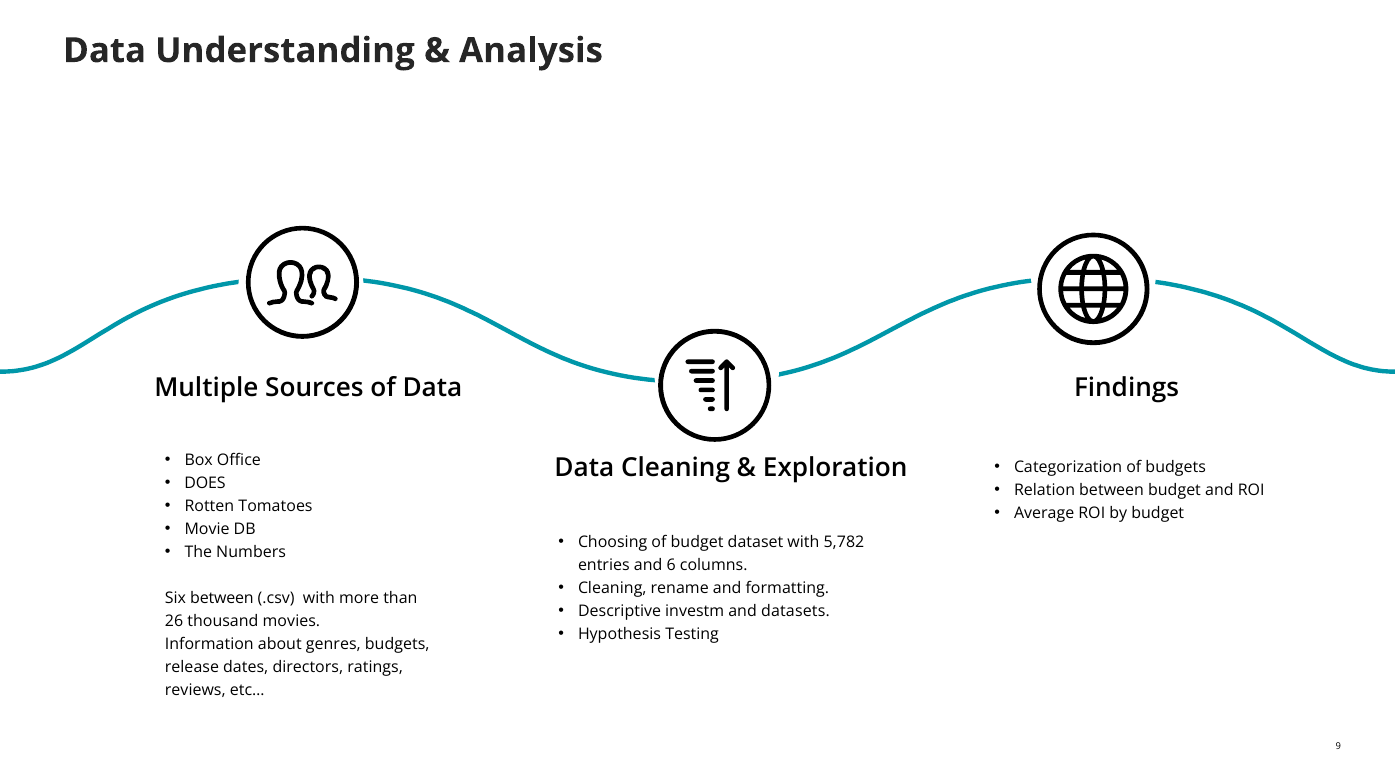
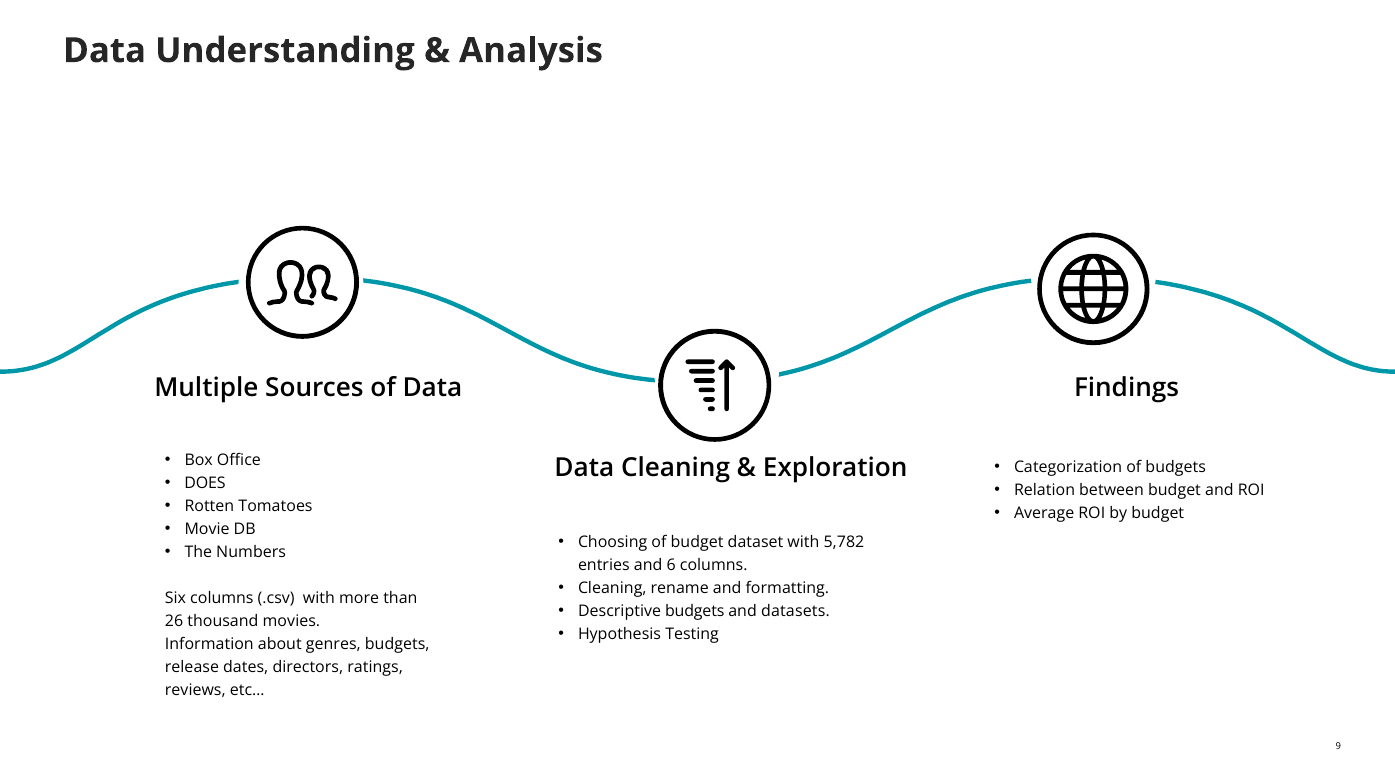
Six between: between -> columns (222, 599)
Descriptive investm: investm -> budgets (695, 612)
